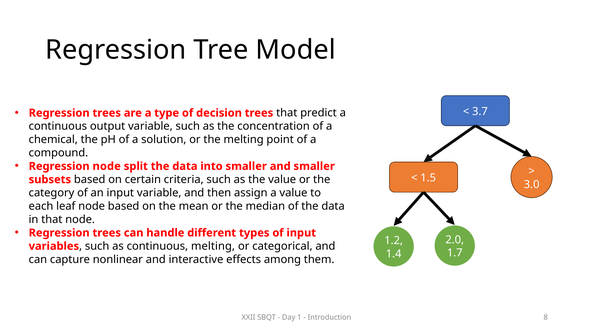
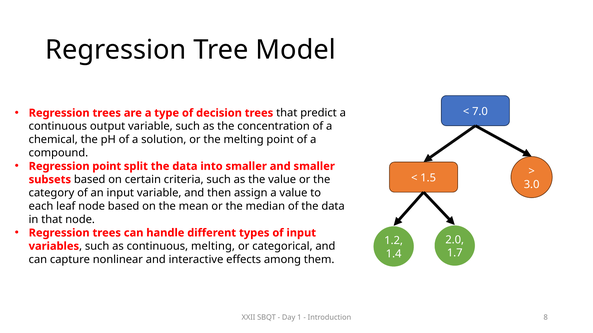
3.7: 3.7 -> 7.0 (480, 112)
Regression node: node -> point (107, 167)
